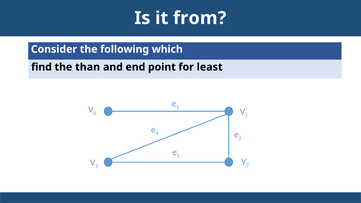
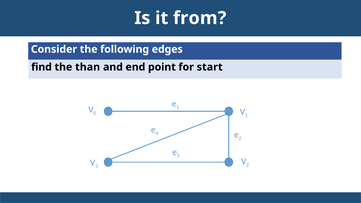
which: which -> edges (167, 49)
least: least -> start (210, 67)
